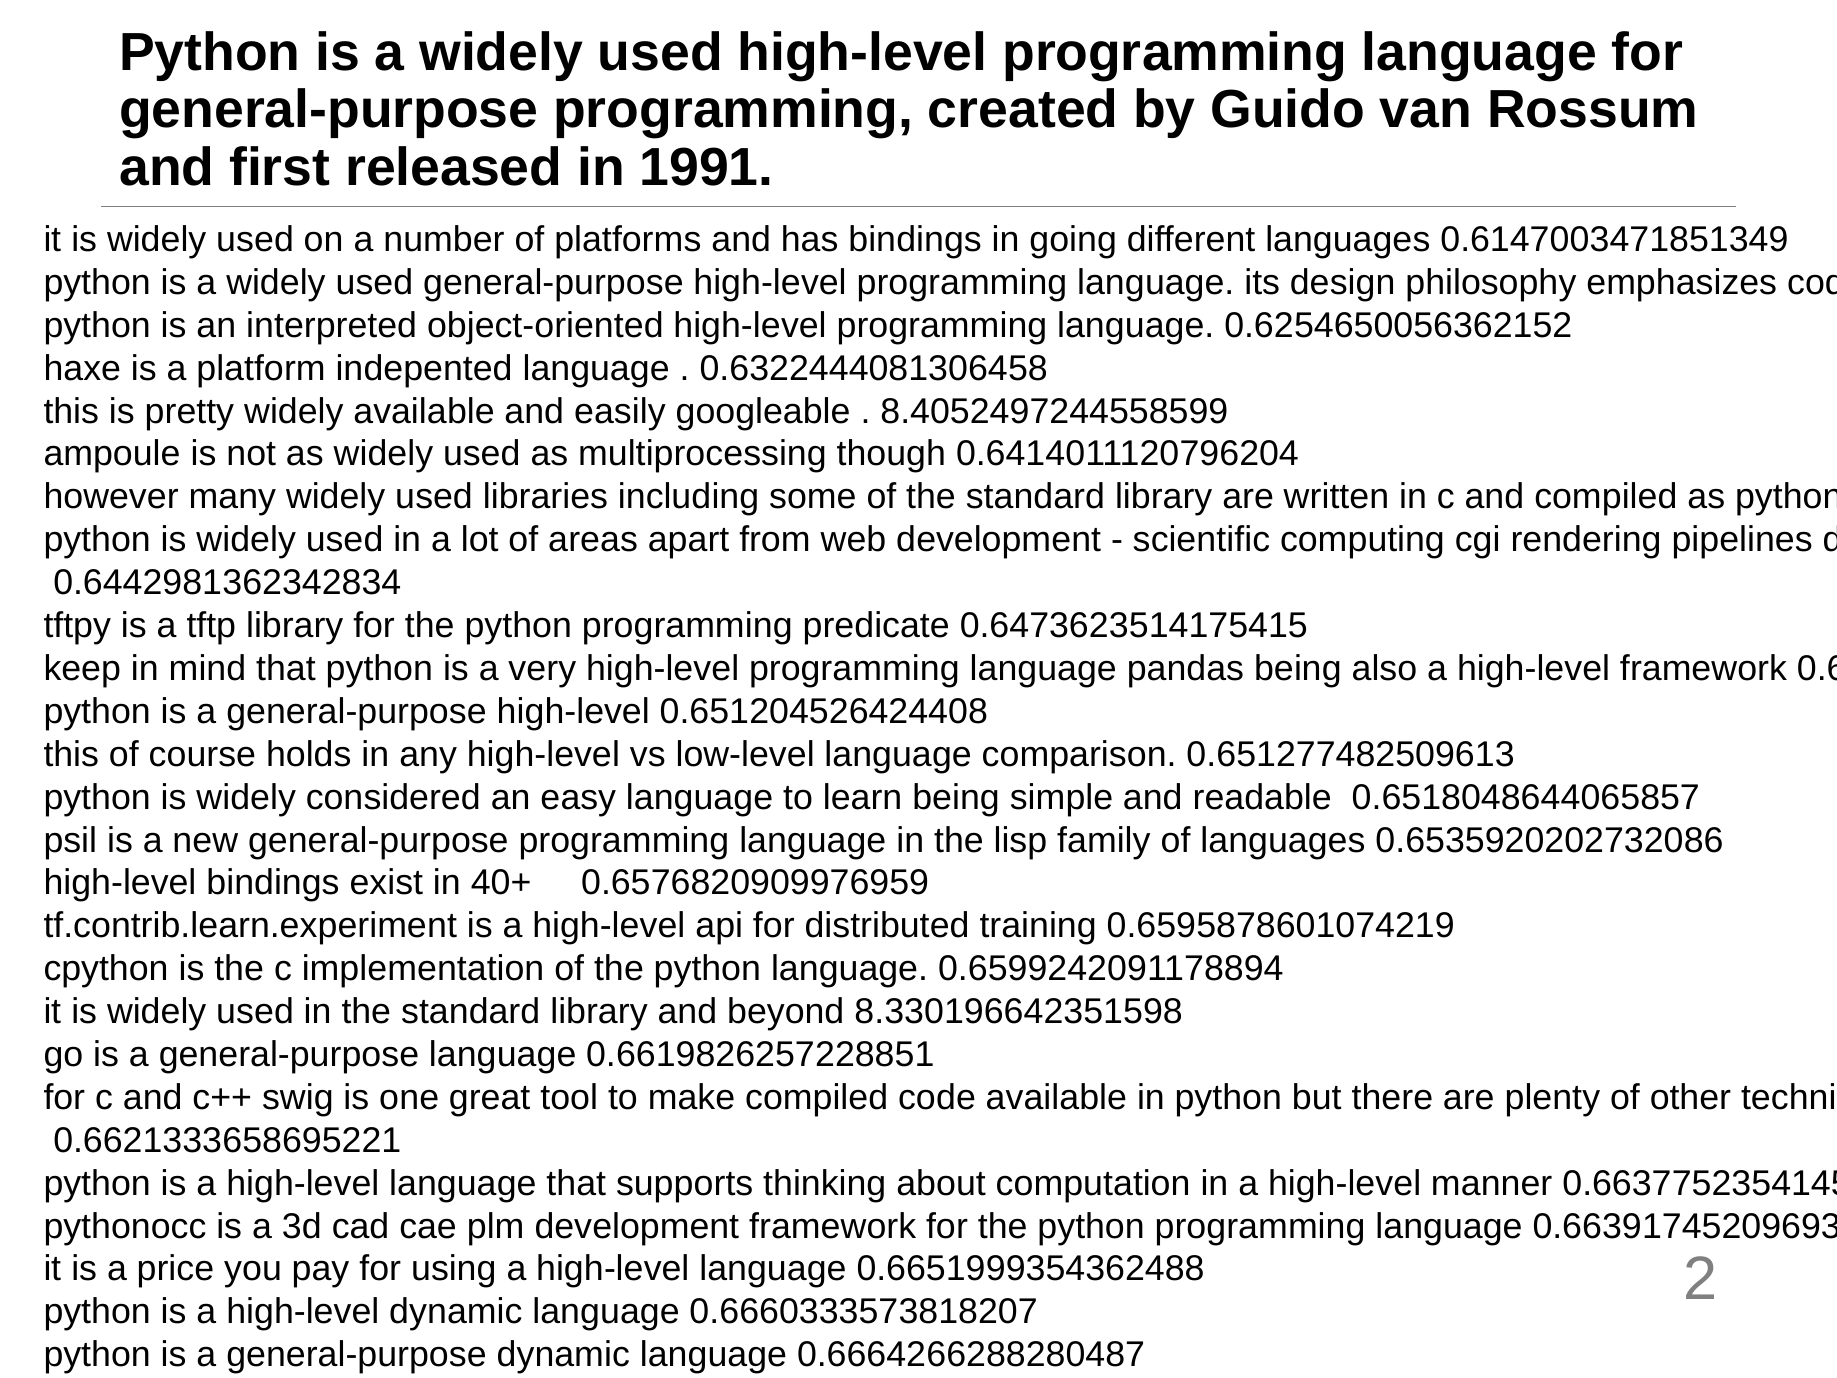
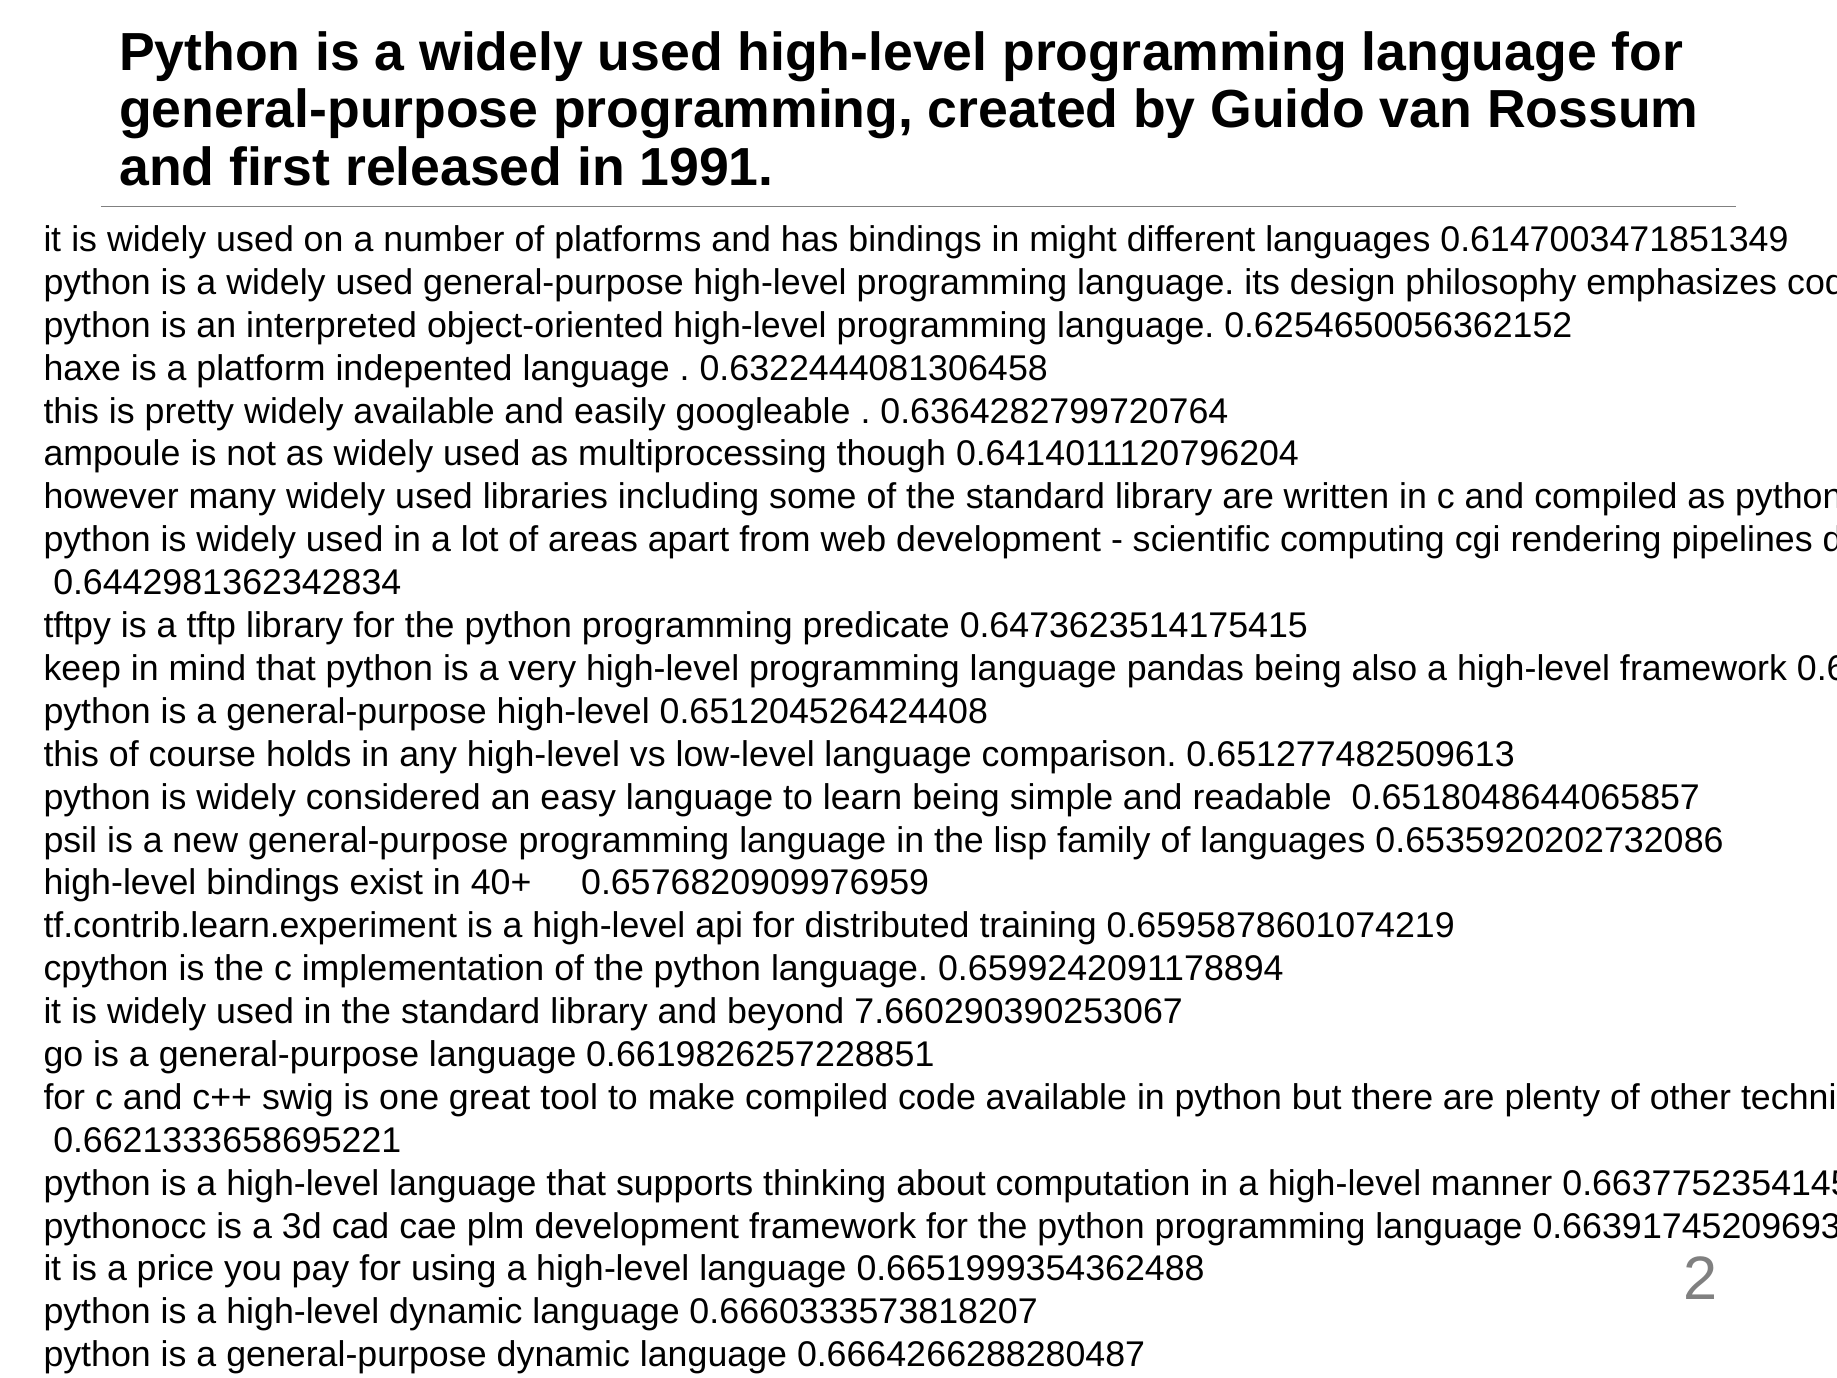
going: going -> might (1073, 240)
8.4052497244558599: 8.4052497244558599 -> 0.6364282799720764 (1054, 411)
8.330196642351598: 8.330196642351598 -> 7.660290390253067 (1019, 1012)
